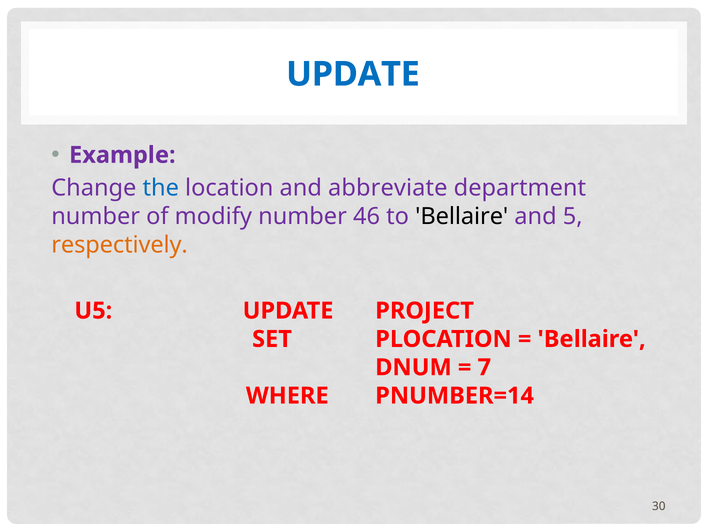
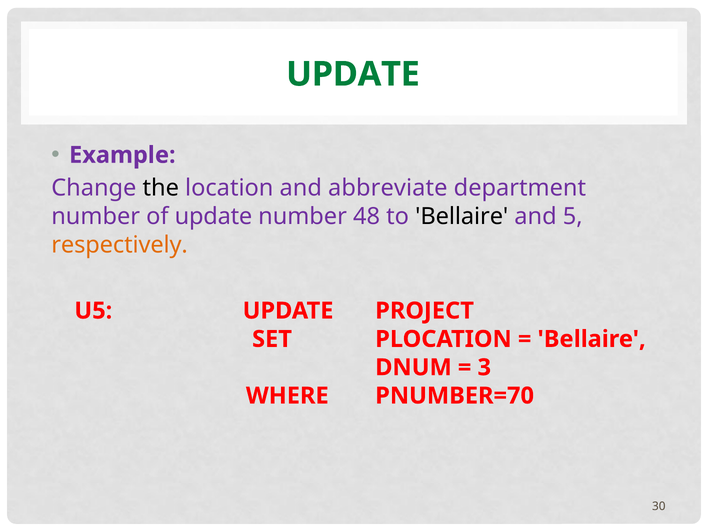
UPDATE colour: blue -> green (353, 74)
the colour: blue -> black (161, 188)
of modify: modify -> update (213, 216)
46: 46 -> 48 (367, 216)
7: 7 -> 3 (484, 367)
PNUMBER=14: PNUMBER=14 -> PNUMBER=70 (455, 396)
